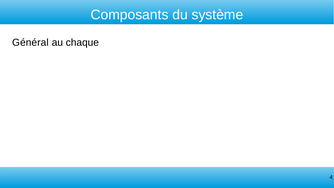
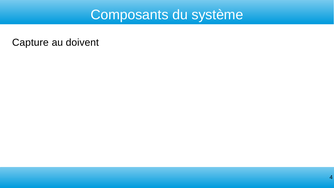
Général: Général -> Capture (30, 43)
chaque: chaque -> doivent (82, 43)
